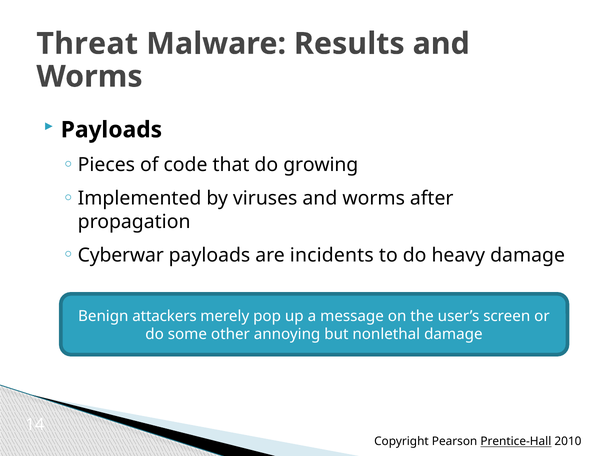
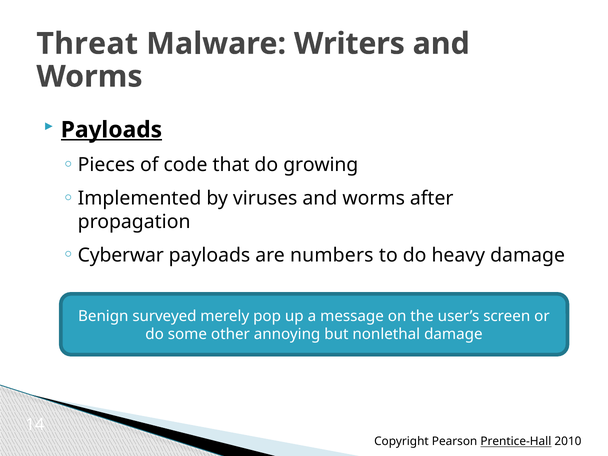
Results: Results -> Writers (349, 44)
Payloads underline: none -> present (111, 130)
incidents: incidents -> numbers (332, 255)
attackers: attackers -> surveyed (164, 316)
